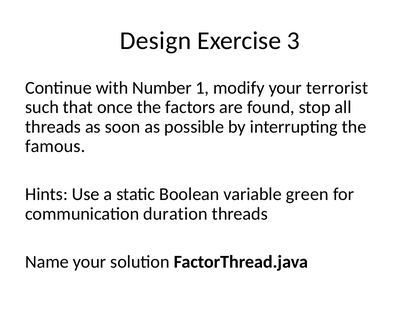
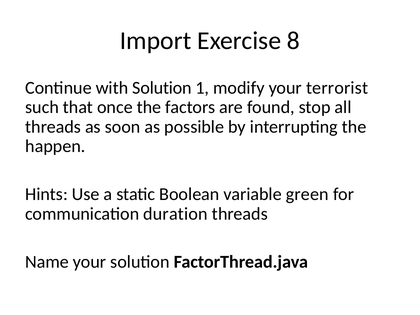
Design: Design -> Import (156, 41)
3: 3 -> 8 (293, 41)
with Number: Number -> Solution (162, 88)
famous: famous -> happen (55, 146)
